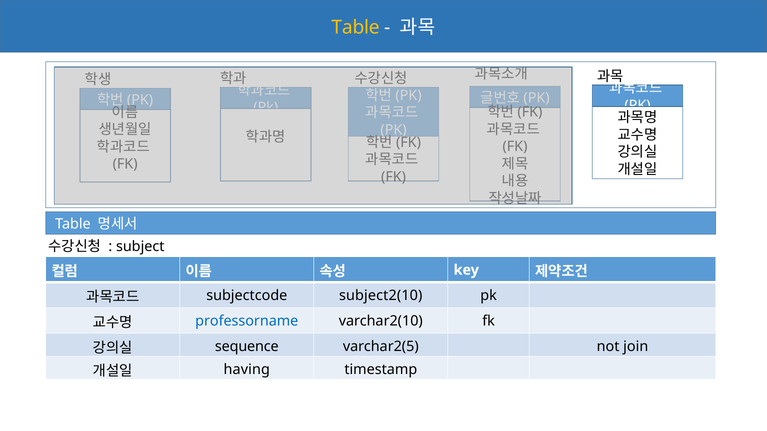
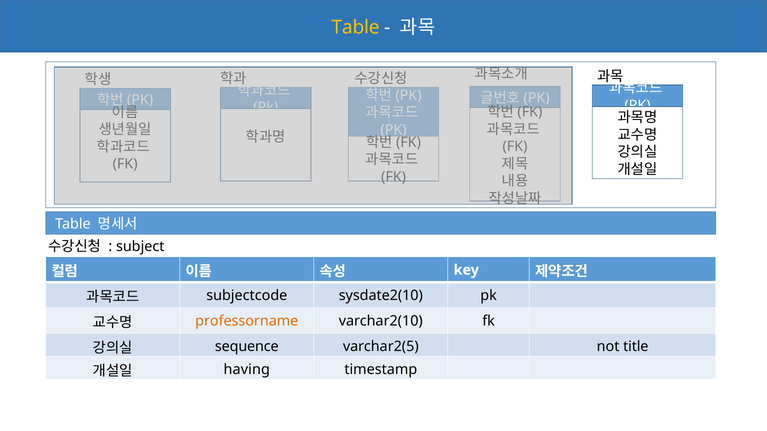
subject2(10: subject2(10 -> sysdate2(10 (381, 296)
professorname colour: blue -> orange (247, 322)
join: join -> title (636, 347)
